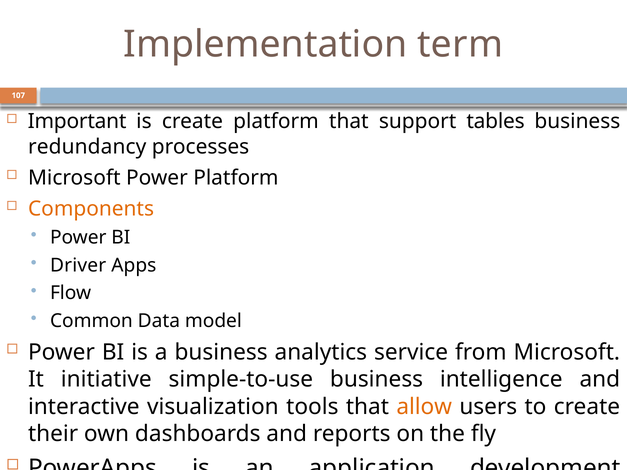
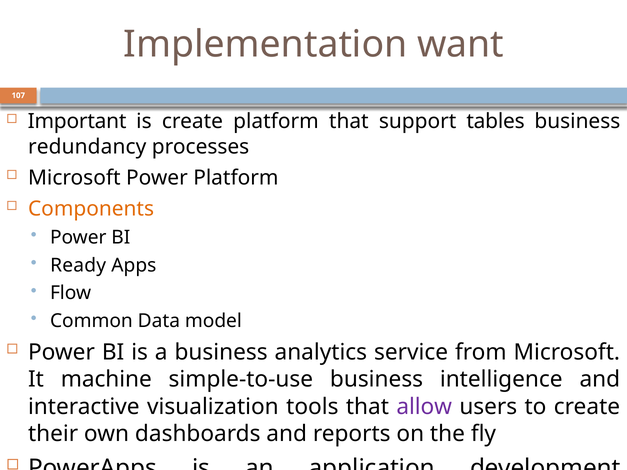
term: term -> want (460, 44)
Driver: Driver -> Ready (78, 266)
initiative: initiative -> machine (106, 380)
allow colour: orange -> purple (424, 407)
